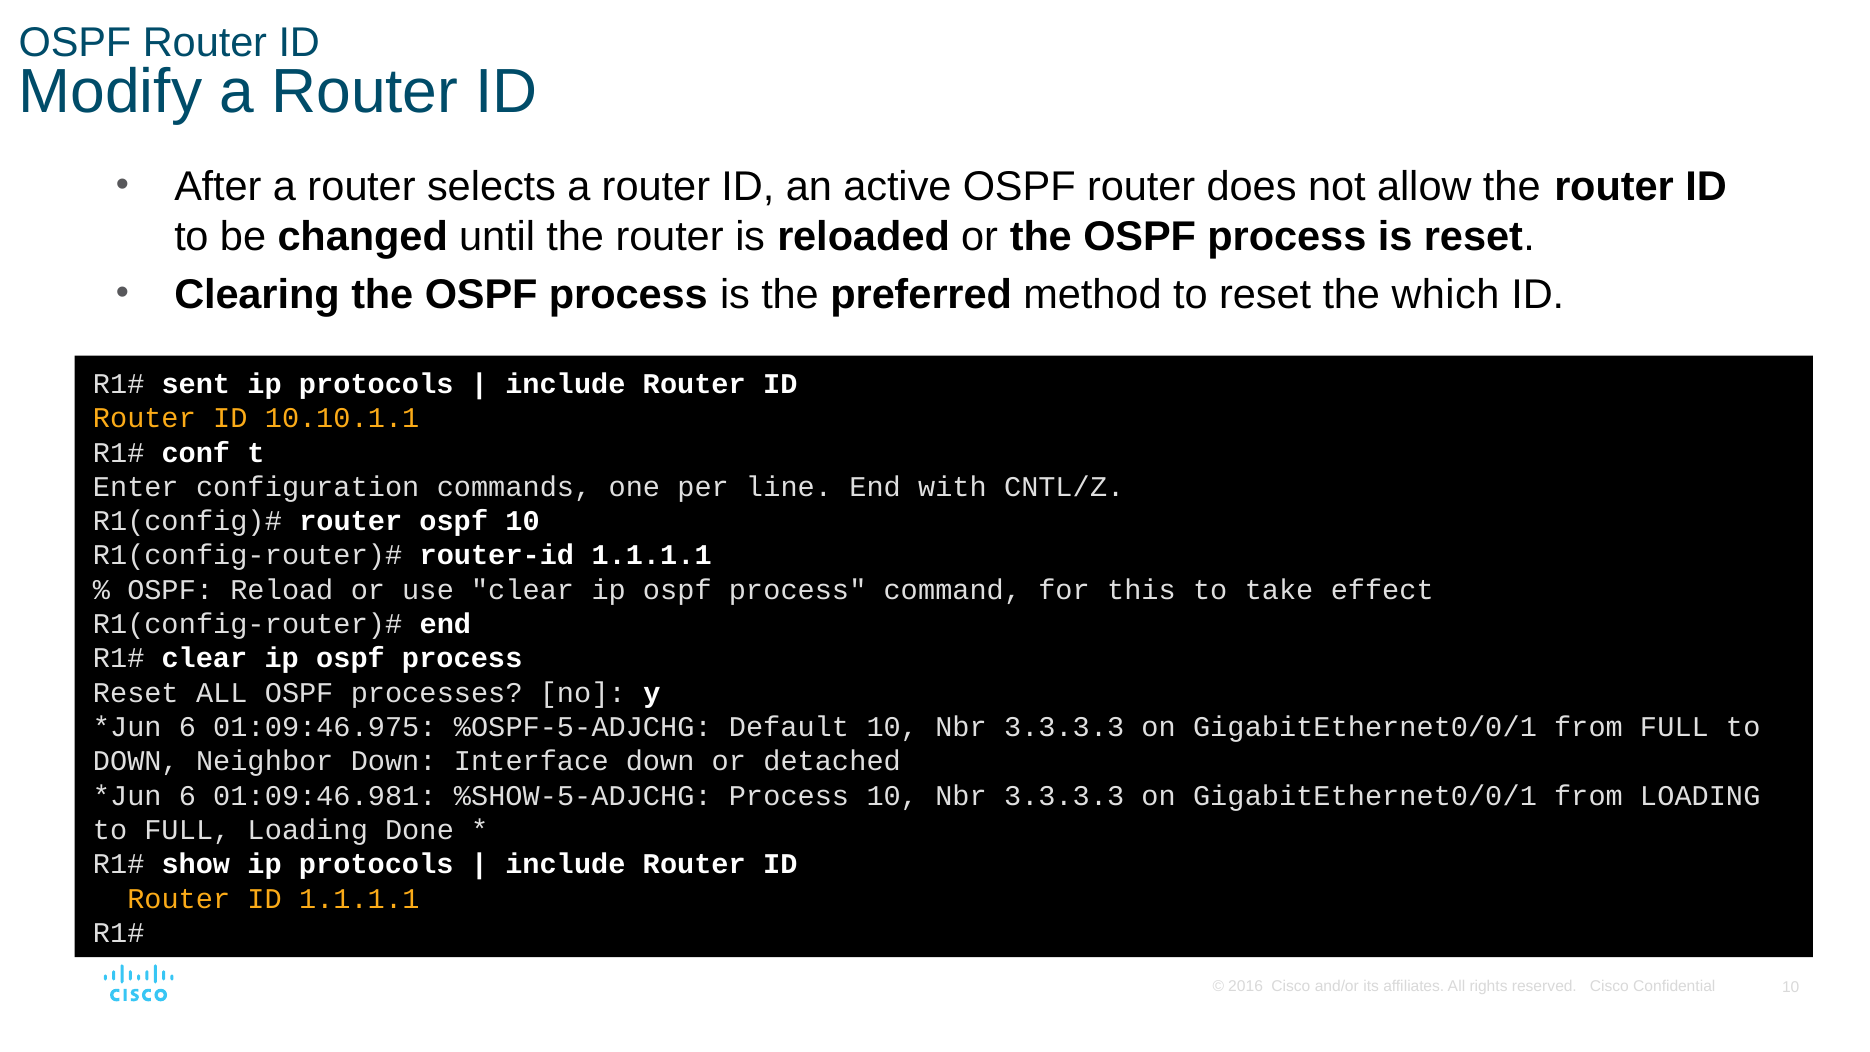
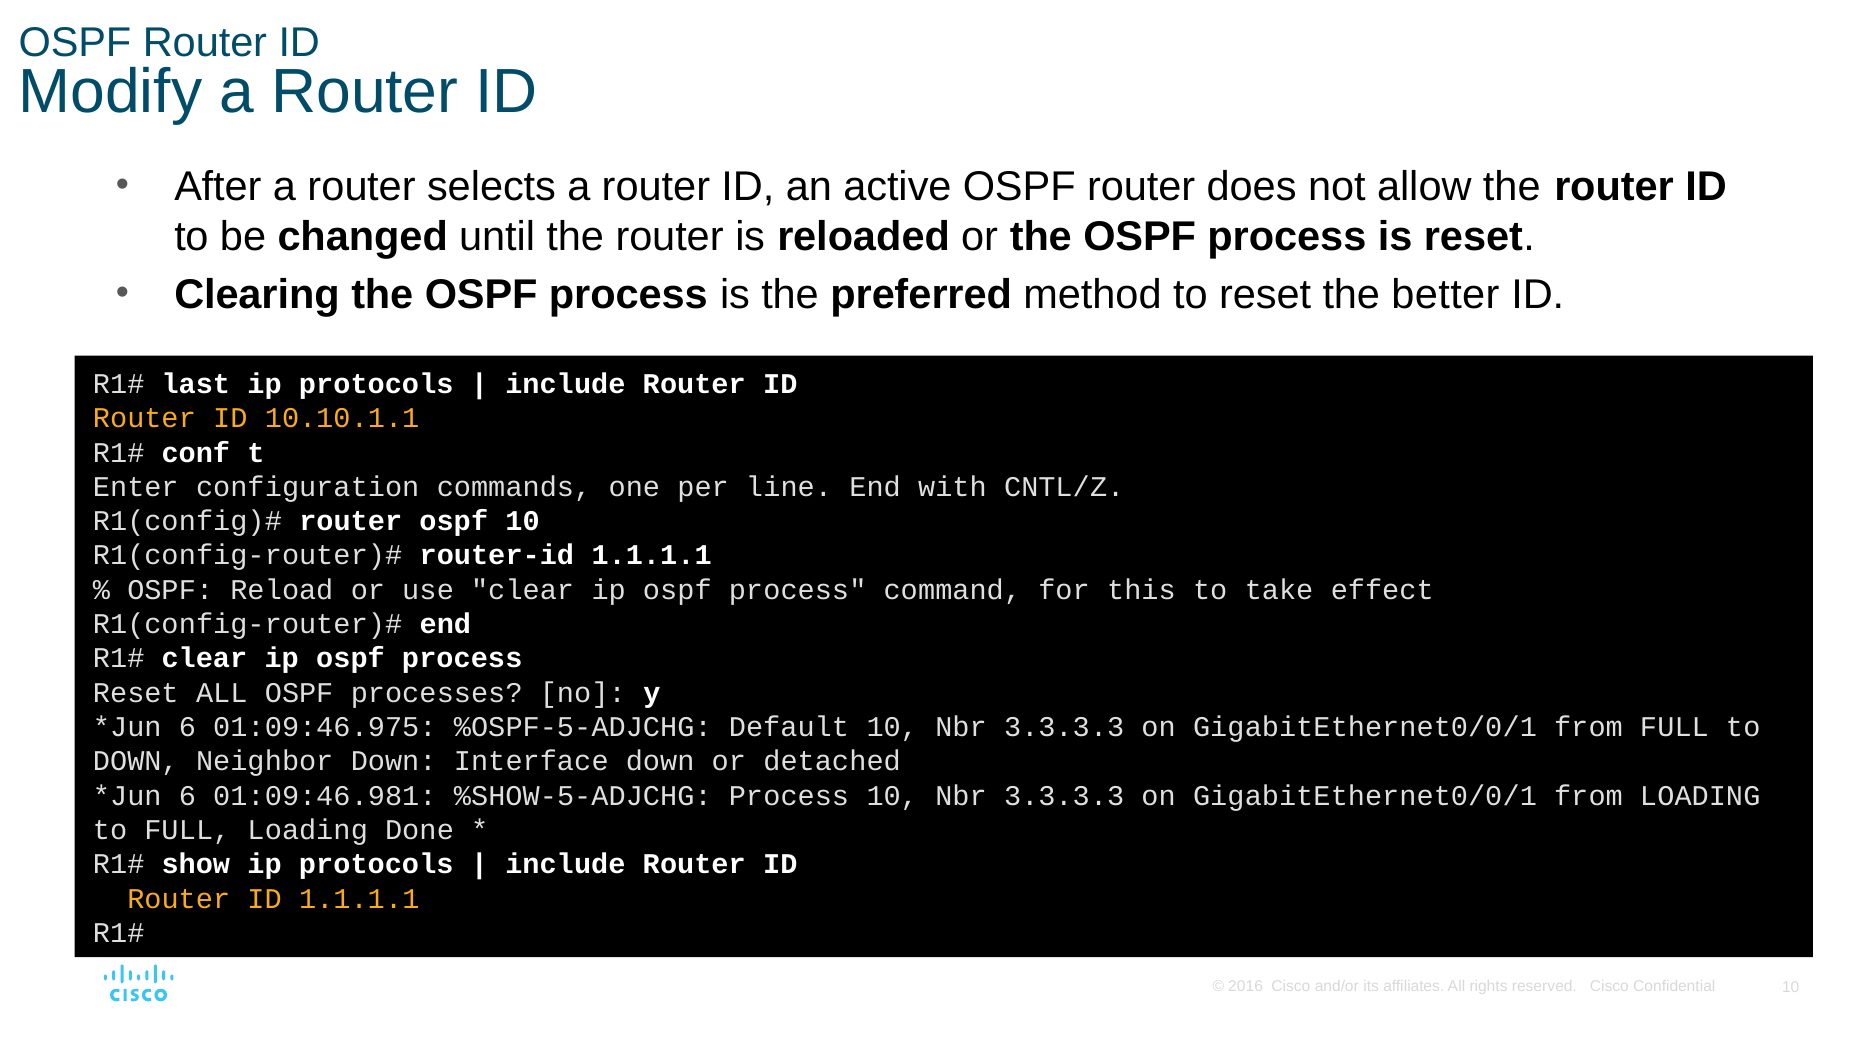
which: which -> better (1445, 295)
sent: sent -> last (196, 384)
